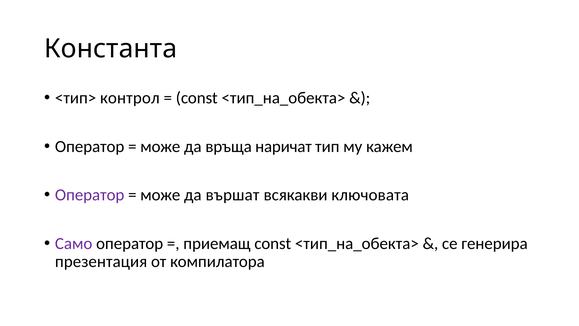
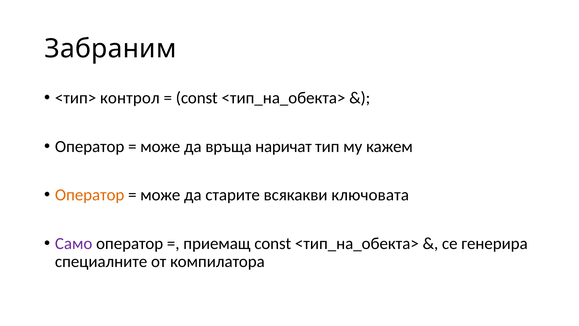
Константа: Константа -> Забраним (111, 49)
Оператор colour: purple -> orange (90, 195)
вършат: вършат -> старите (233, 195)
презентация: презентация -> специалните (101, 261)
